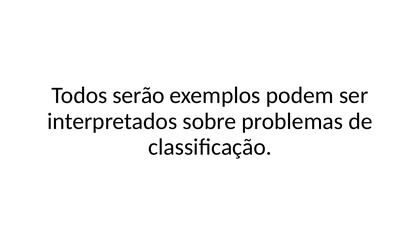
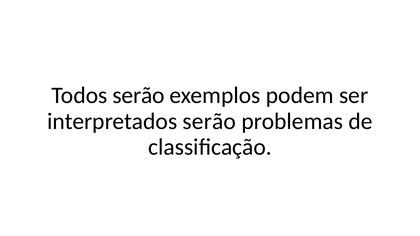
interpretados sobre: sobre -> serão (209, 121)
